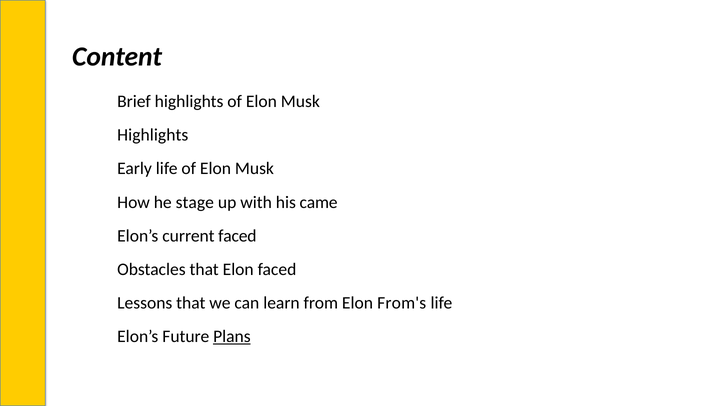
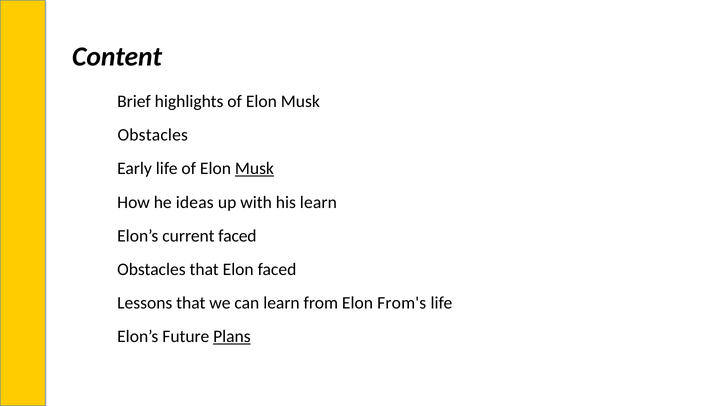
Highlights: Highlights -> Obstacles (153, 135)
Musk underline: none -> present (254, 169)
stage: stage -> ideas (195, 202)
his came: came -> learn (318, 202)
